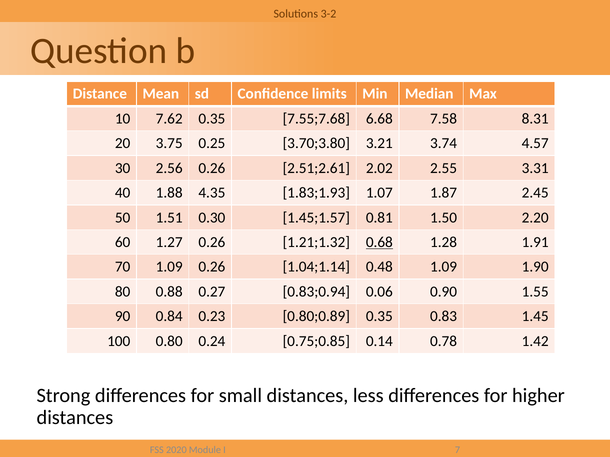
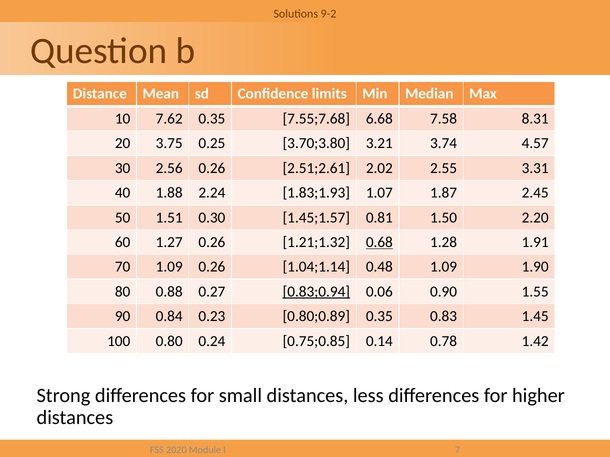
3-2: 3-2 -> 9-2 (329, 14)
4.35: 4.35 -> 2.24 (212, 193)
0.83;0.94 underline: none -> present (316, 292)
